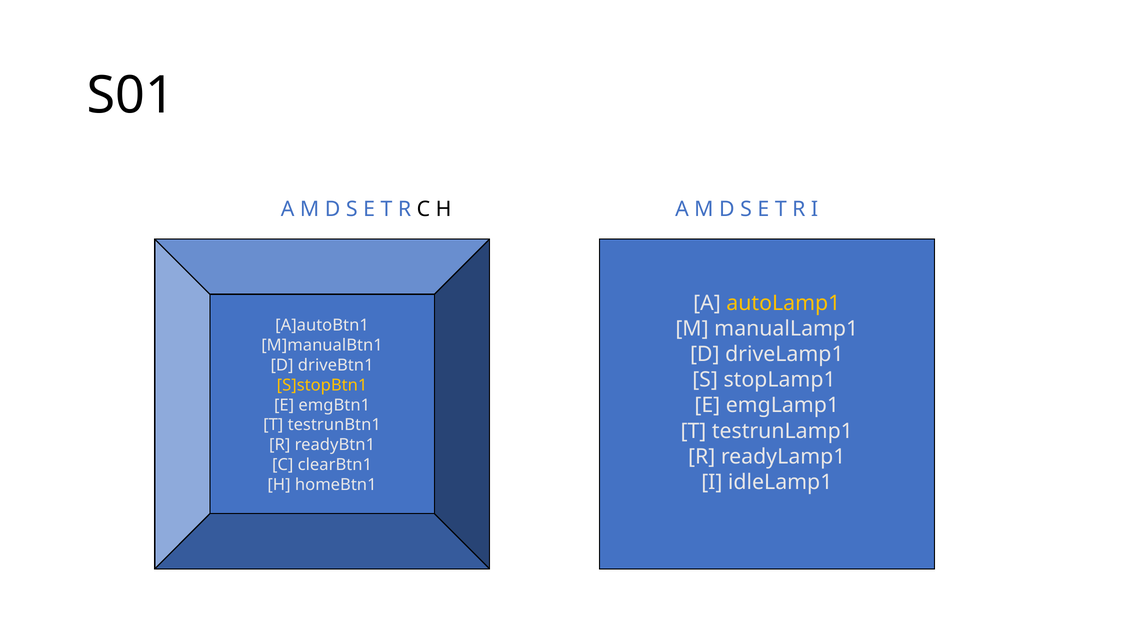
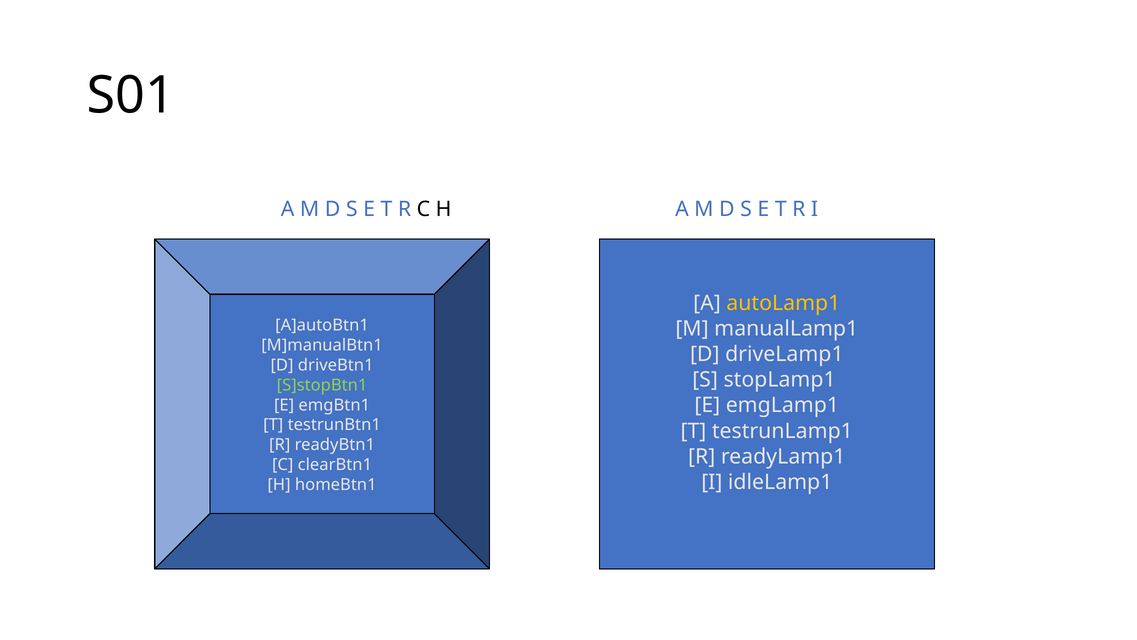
S]stopBtn1 colour: yellow -> light green (322, 385)
